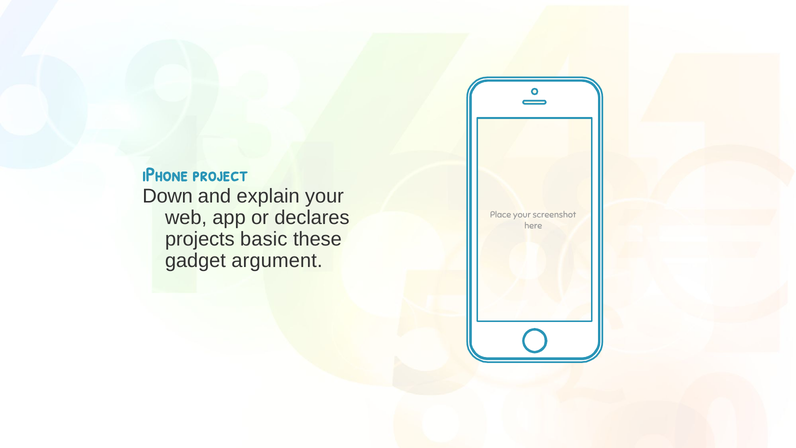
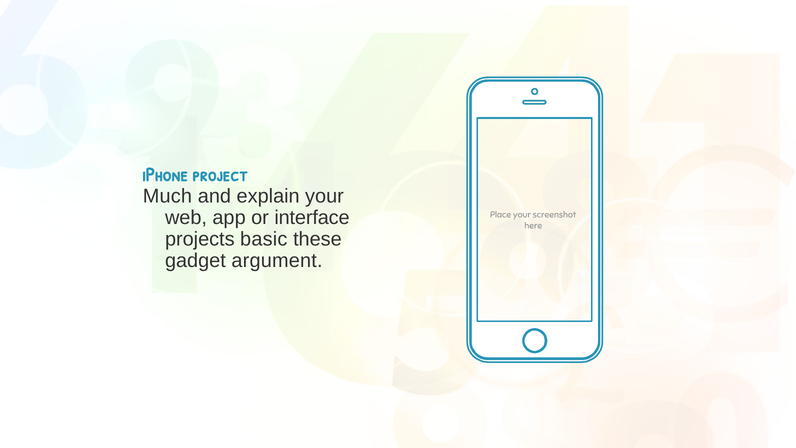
Down: Down -> Much (167, 196)
declares: declares -> interface (312, 217)
